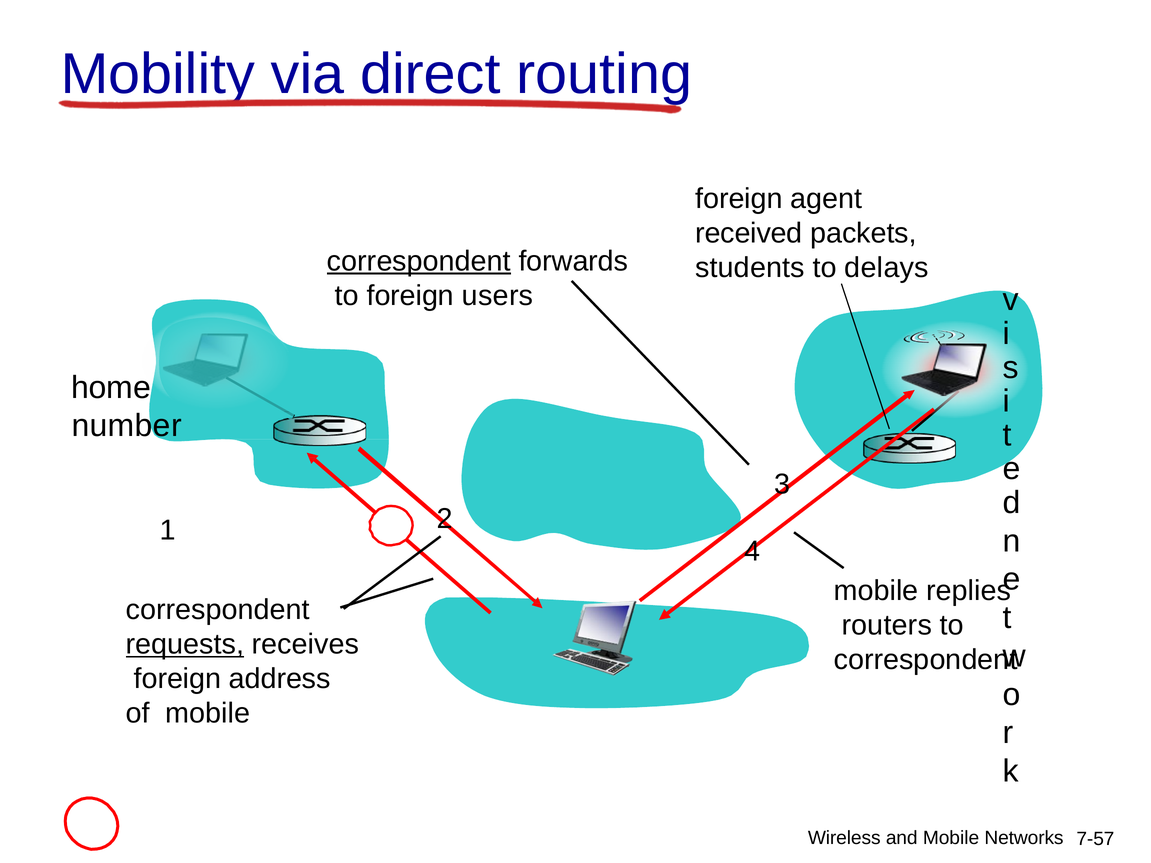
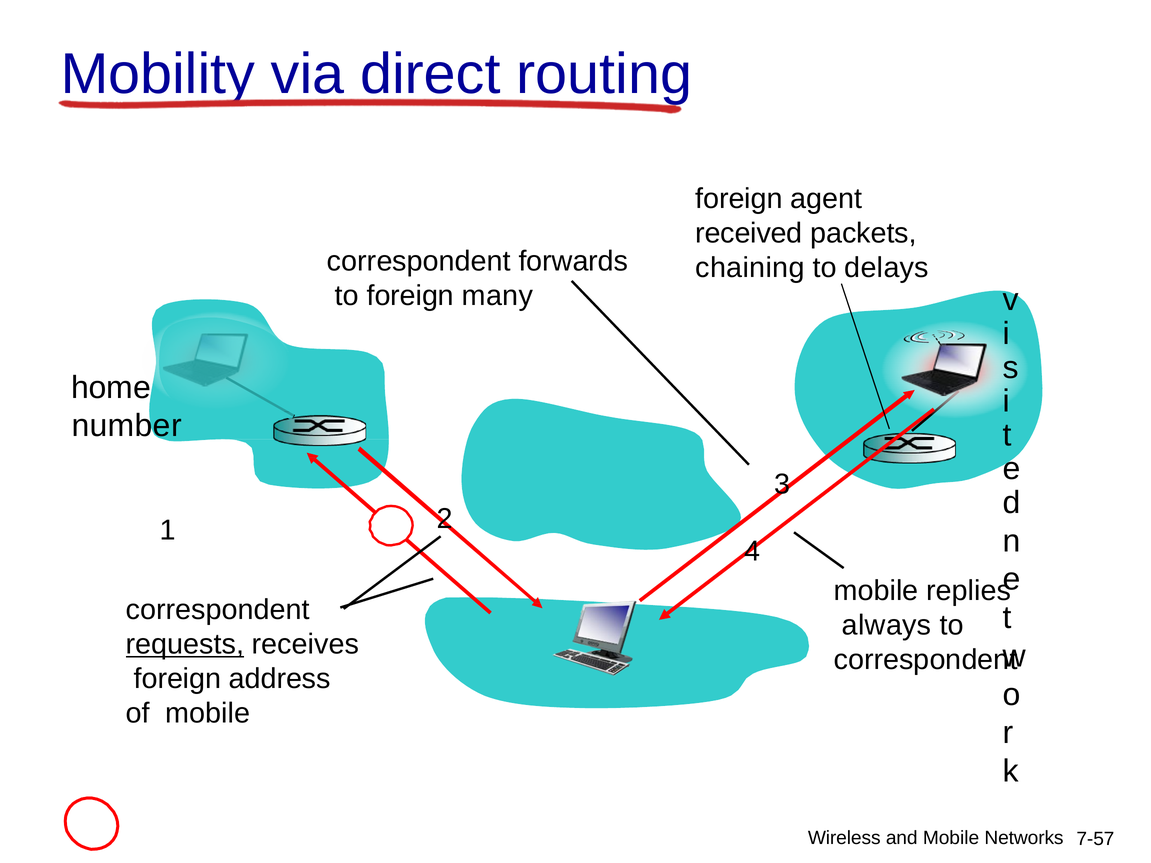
correspondent underline: present -> none (419, 261)
students: students -> chaining (750, 268)
users: users -> many (498, 296)
routers: routers -> always (887, 626)
